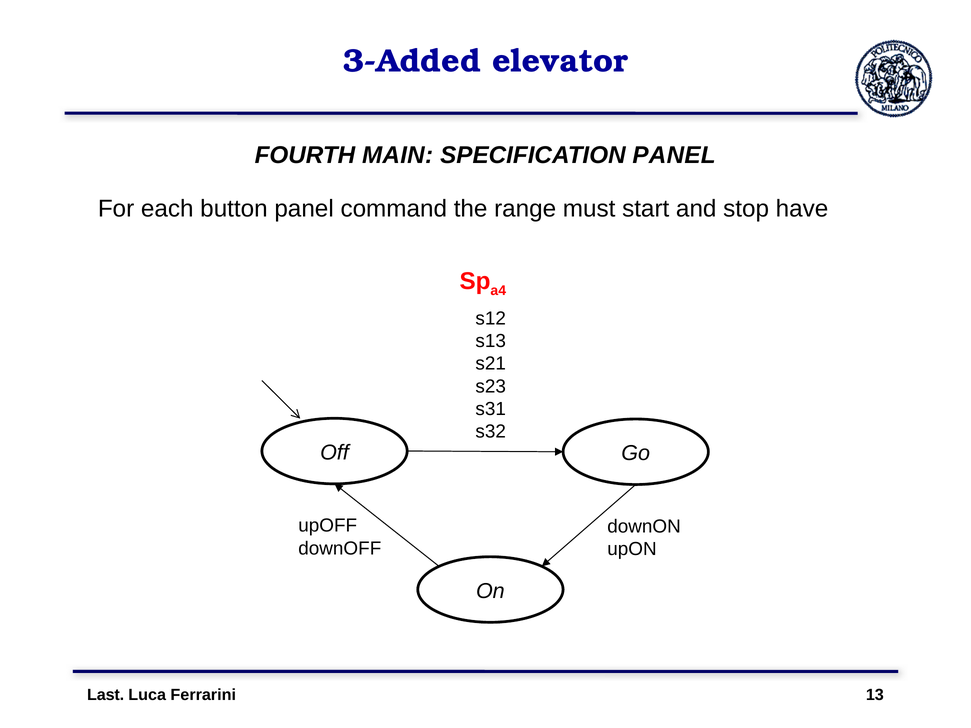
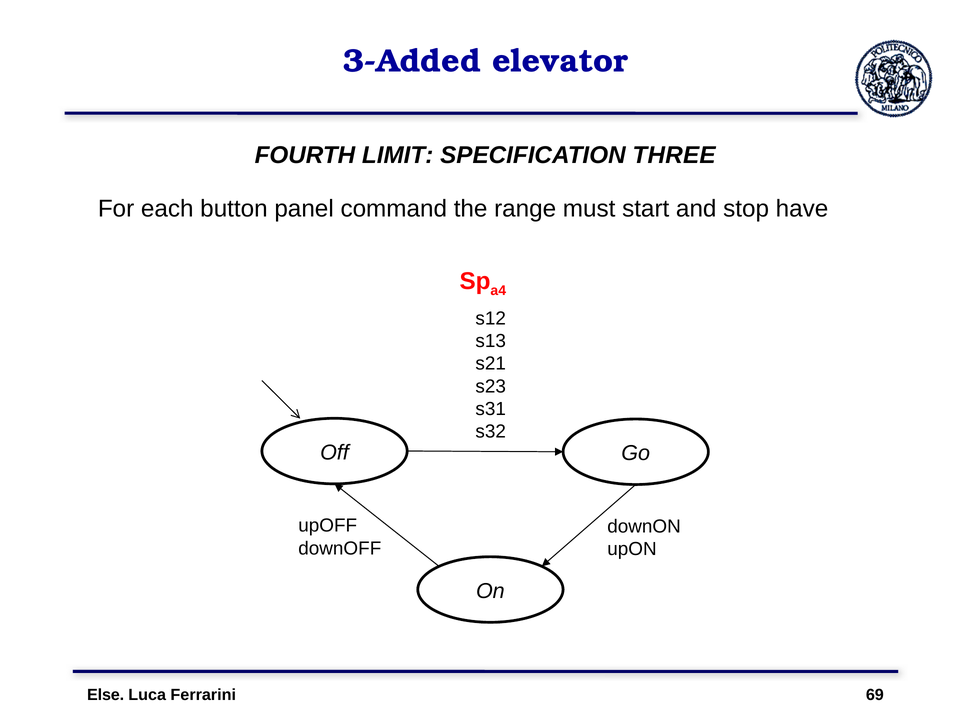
MAIN: MAIN -> LIMIT (398, 155)
SPECIFICATION PANEL: PANEL -> THREE (674, 155)
Last: Last -> Else (106, 695)
13: 13 -> 69 (875, 695)
